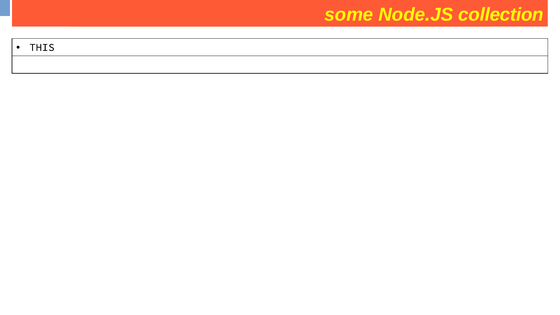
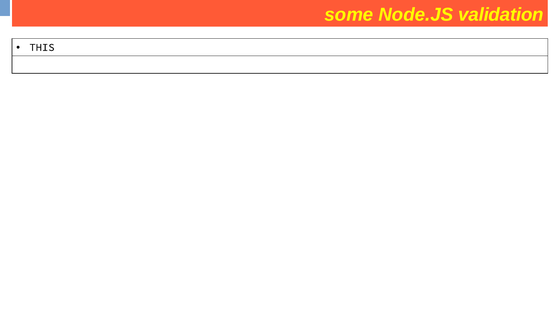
collection: collection -> validation (501, 15)
